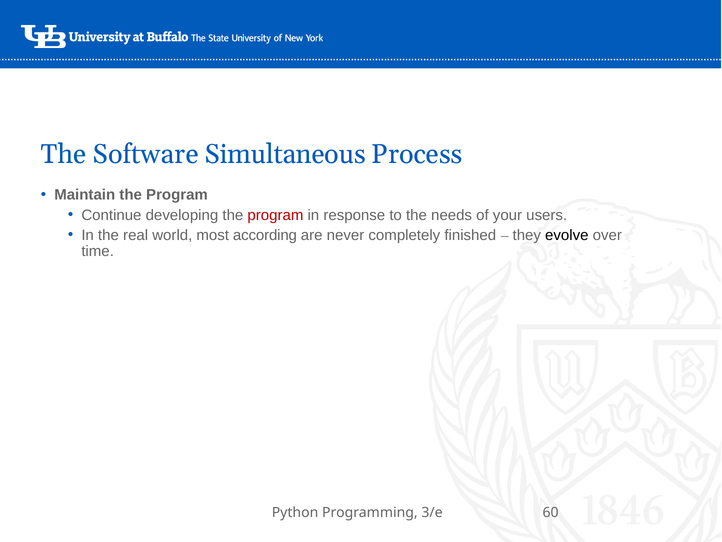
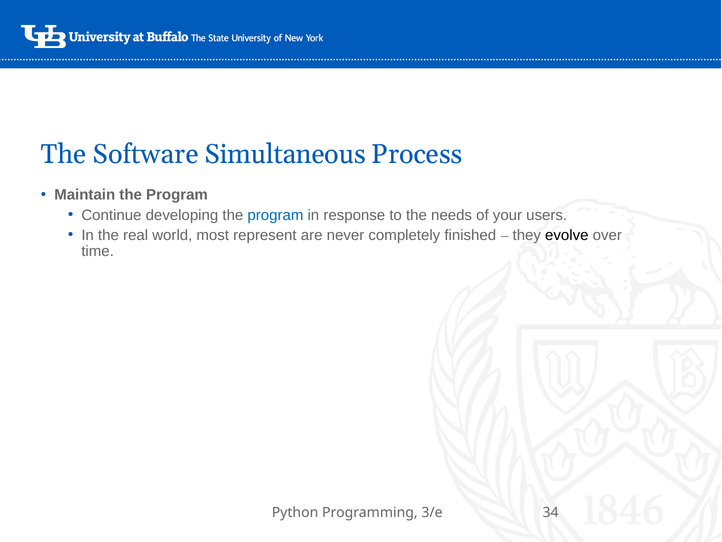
program colour: red -> blue (275, 215)
according: according -> represent (265, 235)
60: 60 -> 34 (551, 512)
